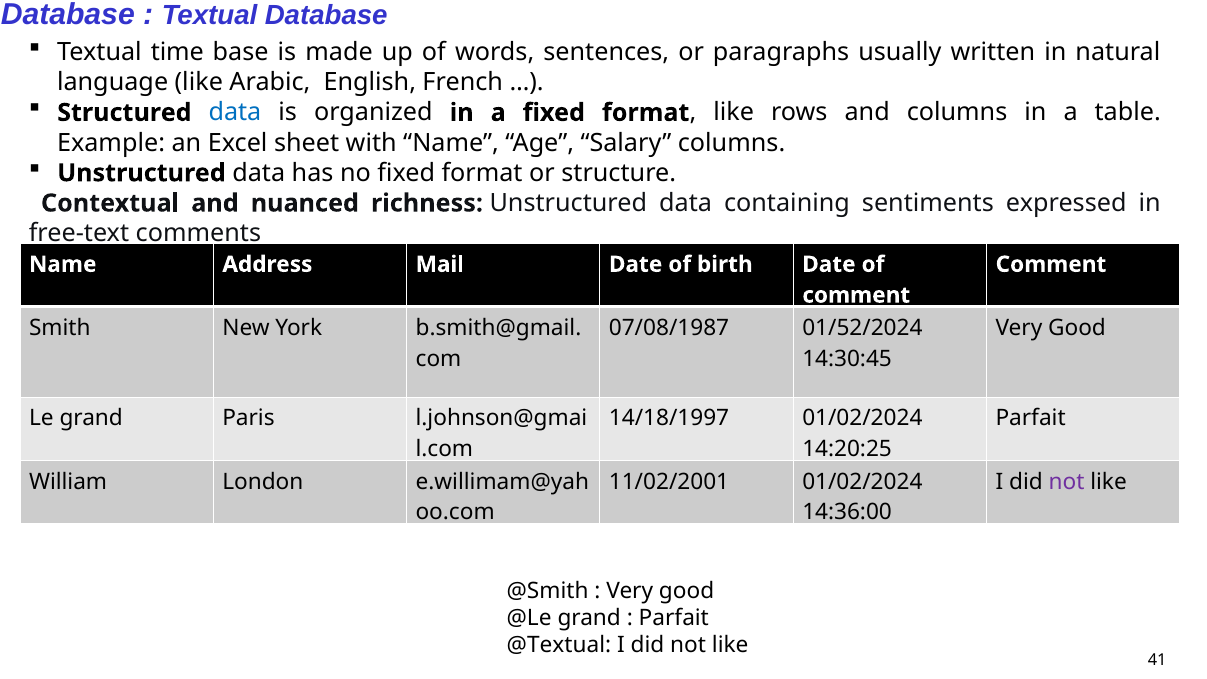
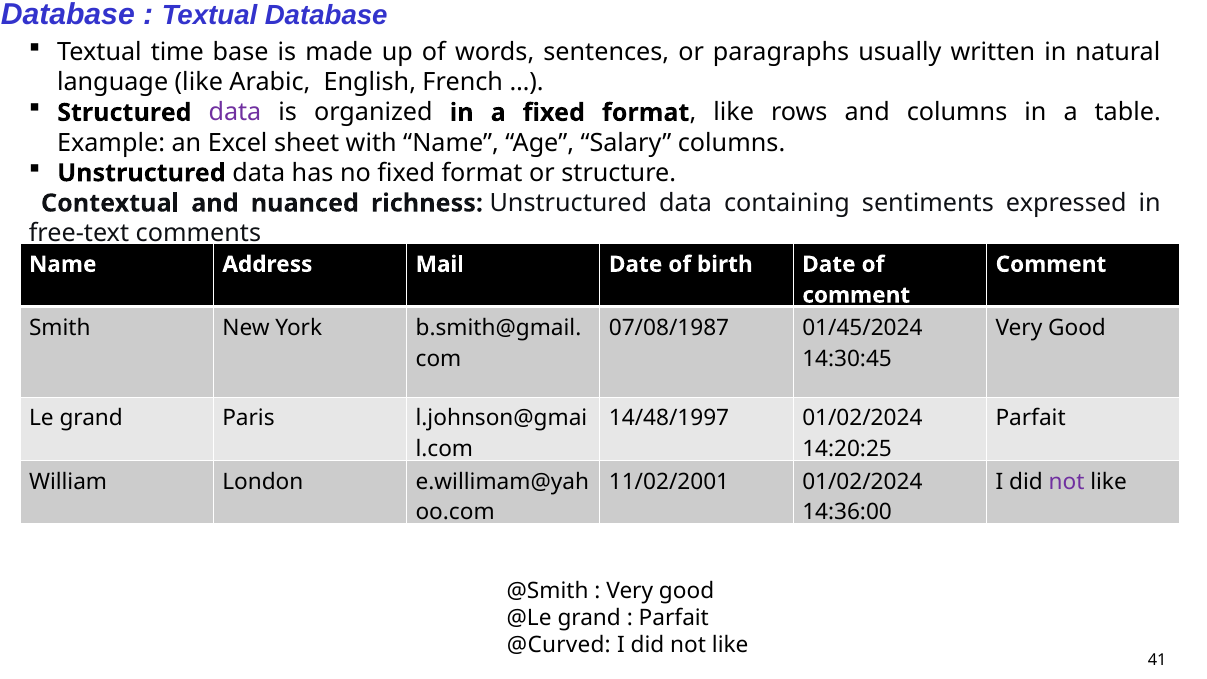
data colour: blue -> purple (235, 113)
01/52/2024: 01/52/2024 -> 01/45/2024 (862, 328)
14/18/1997: 14/18/1997 -> 14/48/1997 (669, 418)
@Textual: @Textual -> @Curved (559, 645)
